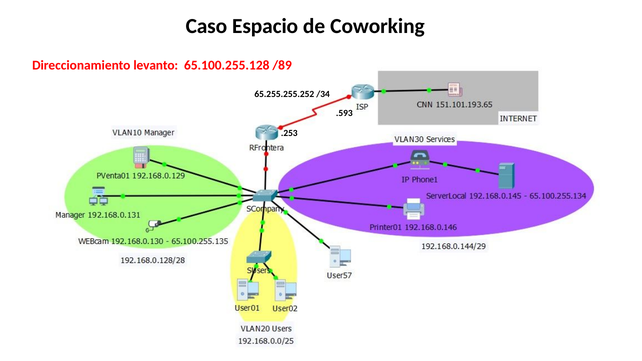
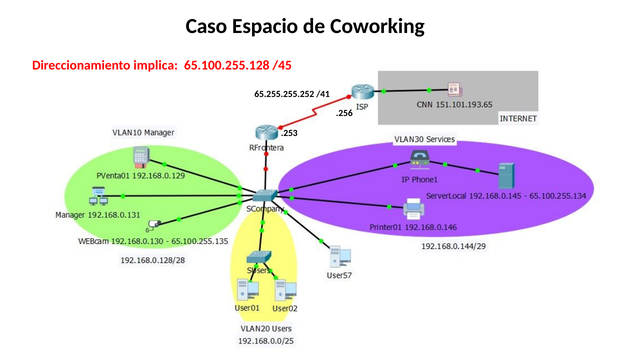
levanto: levanto -> implica (156, 65)
/89: /89 -> /45 (282, 65)
/34: /34 -> /41 (323, 94)
.593: .593 -> .256 (344, 113)
